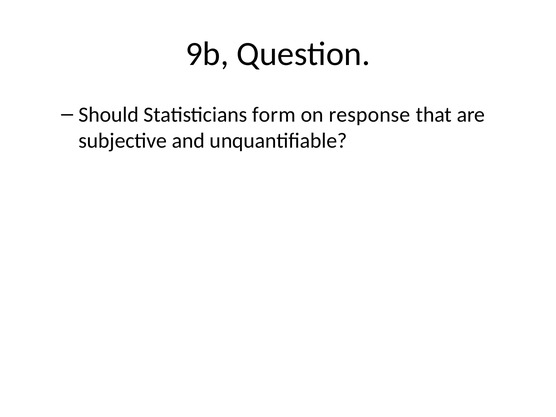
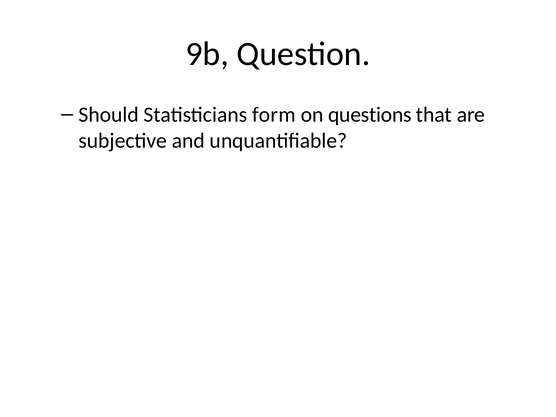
response: response -> questions (370, 115)
